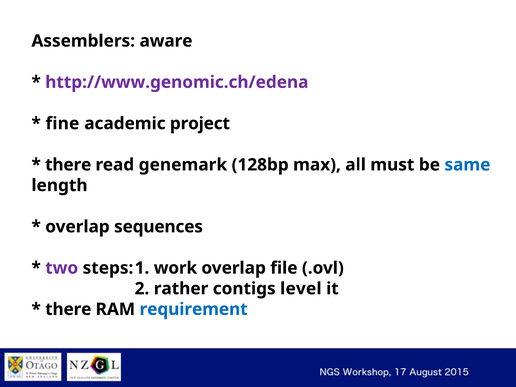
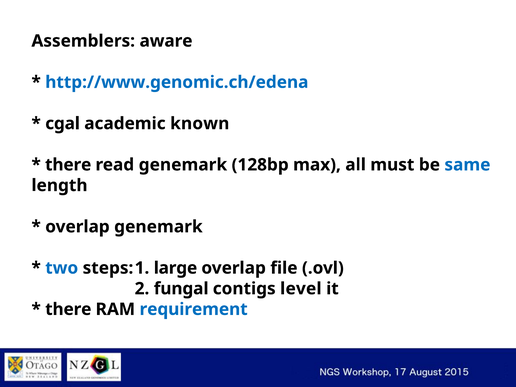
http://www.genomic.ch/edena colour: purple -> blue (177, 82)
fine: fine -> cgal (63, 124)
project: project -> known (200, 124)
overlap sequences: sequences -> genemark (158, 227)
two colour: purple -> blue (62, 268)
work: work -> large (175, 268)
rather: rather -> fungal (181, 289)
